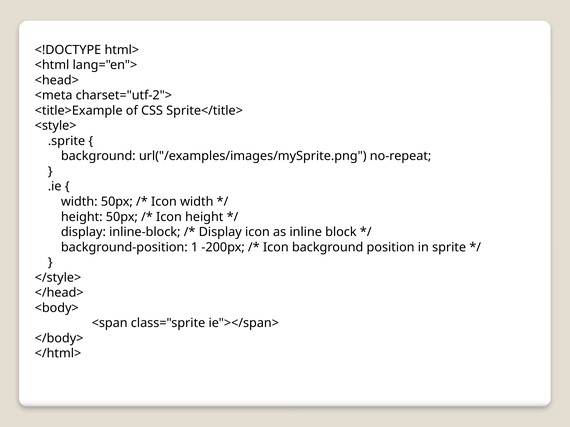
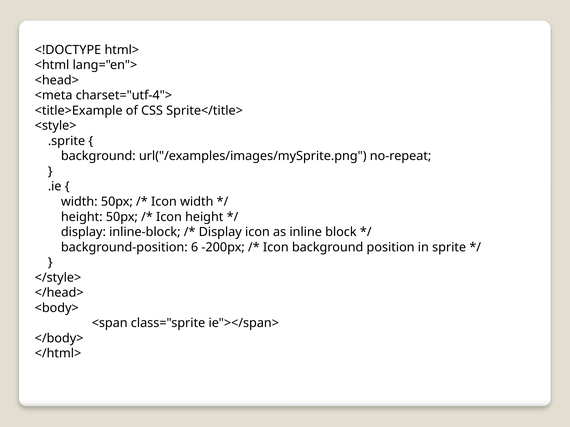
charset="utf-2">: charset="utf-2"> -> charset="utf-4"> (124, 96)
1: 1 -> 6 (195, 247)
